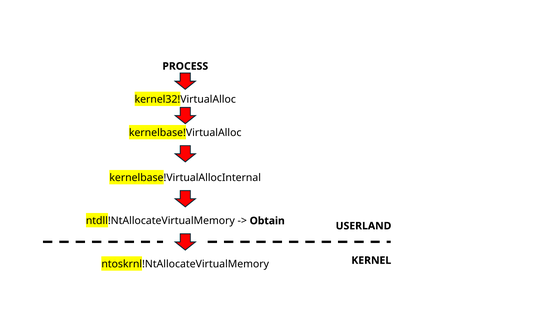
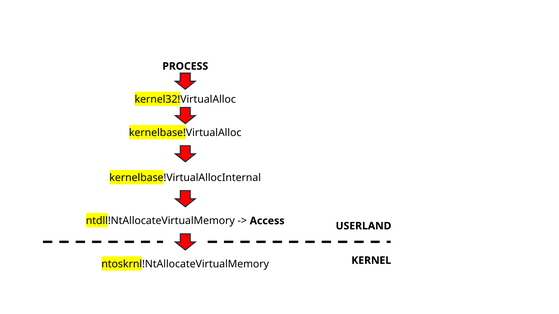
Obtain: Obtain -> Access (267, 221)
